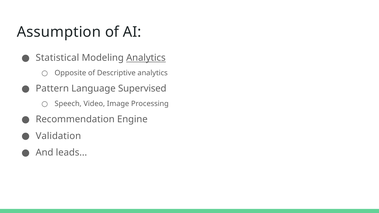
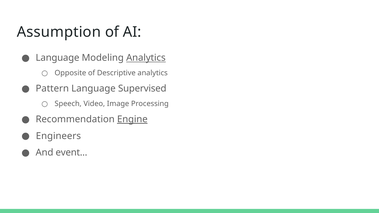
Statistical: Statistical -> Language (58, 58)
Engine underline: none -> present (132, 119)
Validation: Validation -> Engineers (58, 136)
leads: leads -> event (71, 153)
